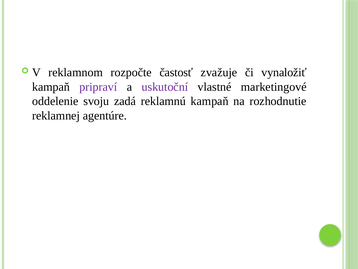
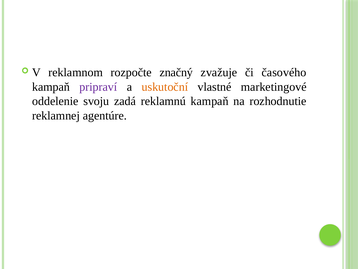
častosť: častosť -> značný (176, 72)
vynaložiť: vynaložiť -> časového (284, 72)
uskutoční colour: purple -> orange (165, 87)
